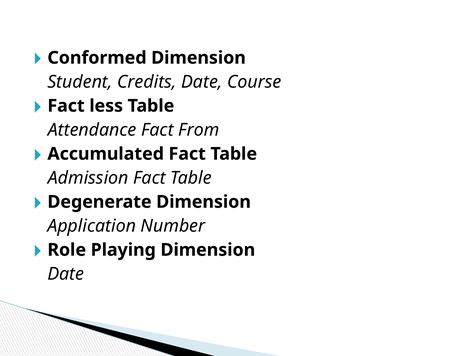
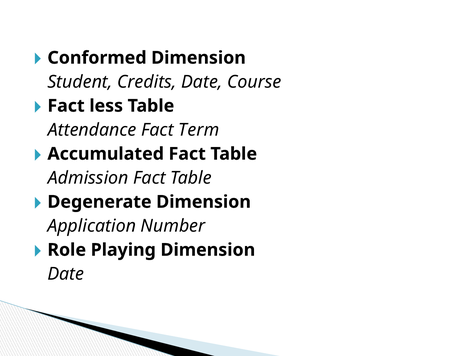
From: From -> Term (199, 130)
